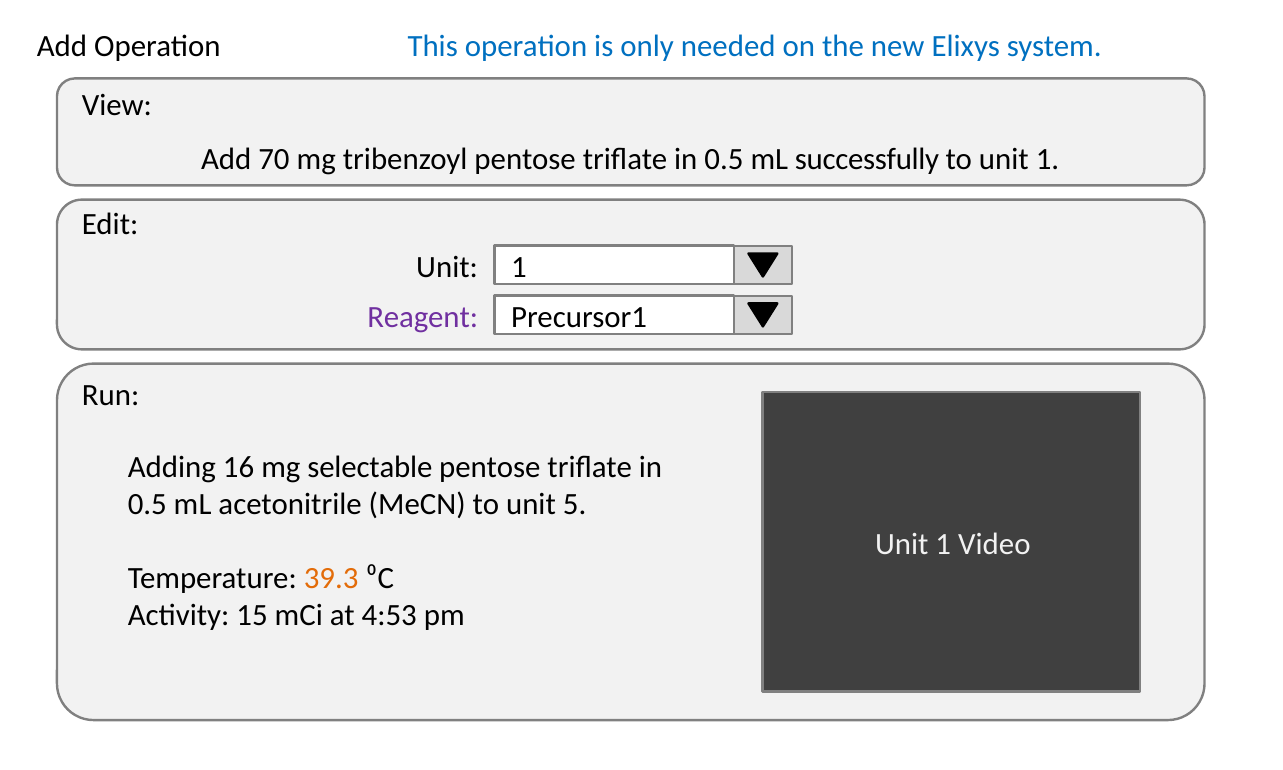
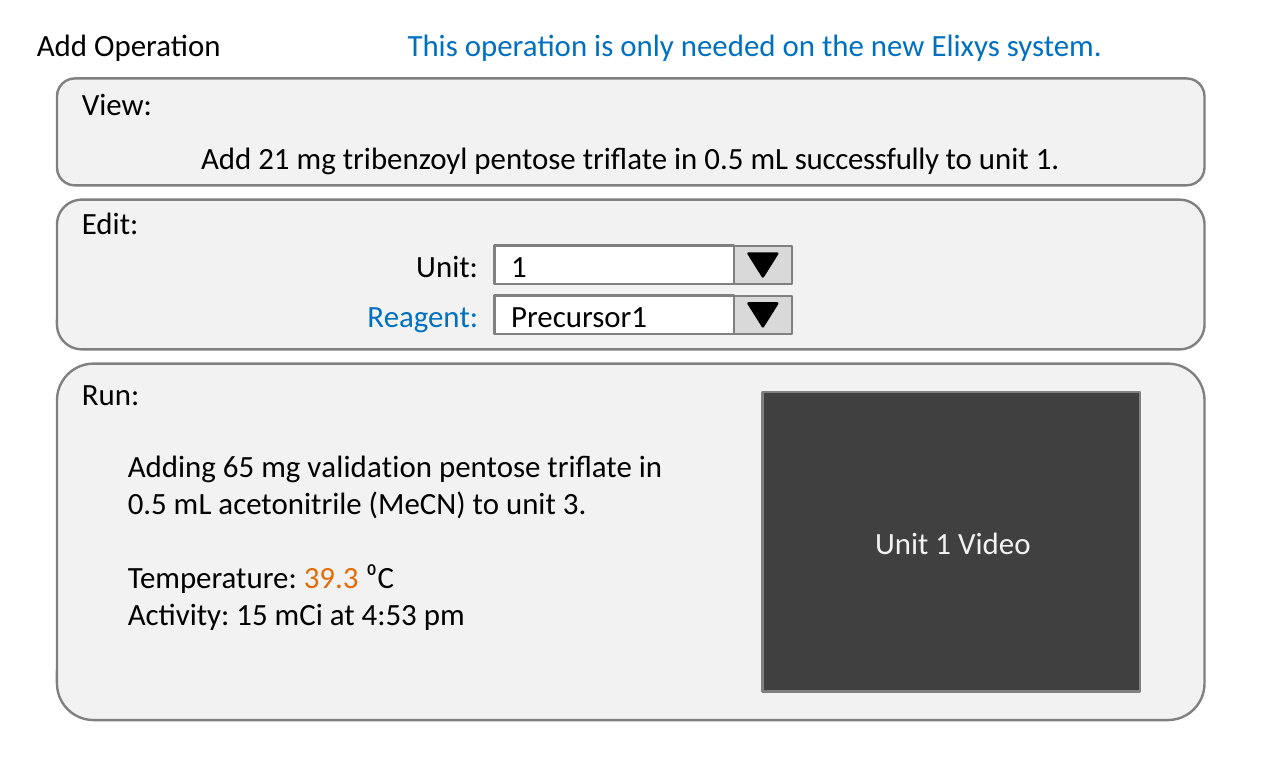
70: 70 -> 21 (274, 160)
Reagent colour: purple -> blue (423, 317)
16: 16 -> 65 (239, 467)
selectable: selectable -> validation (370, 467)
5: 5 -> 3 (575, 504)
